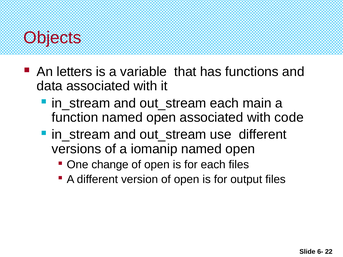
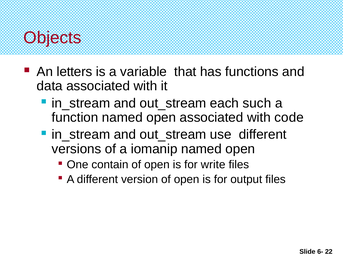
main: main -> such (257, 103)
change: change -> contain (110, 165)
for each: each -> write (213, 165)
